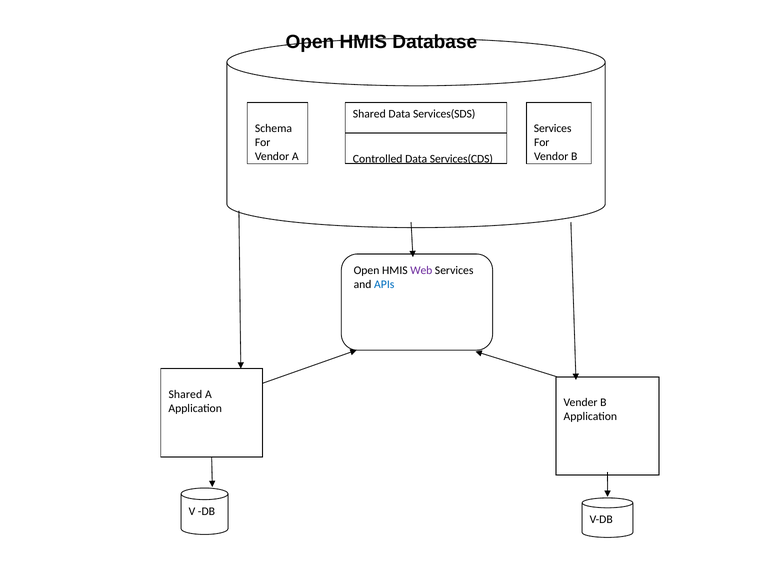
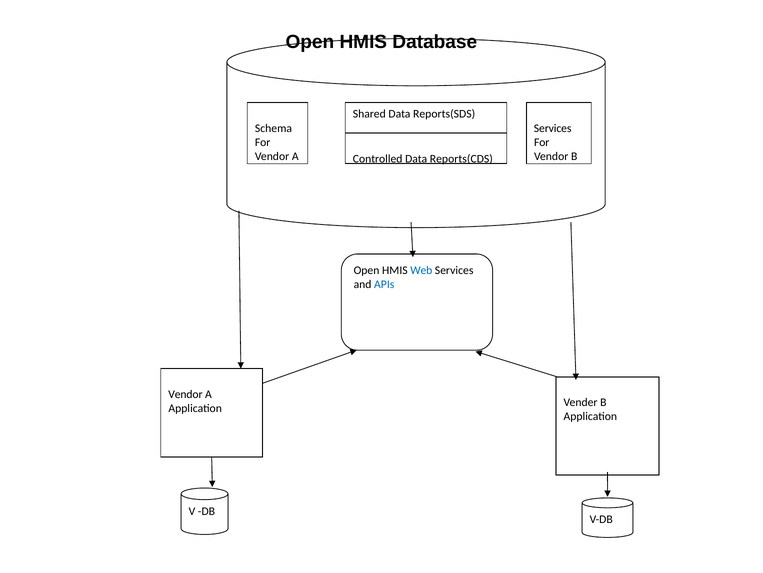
Services(SDS: Services(SDS -> Reports(SDS (444, 114)
Services(CDS: Services(CDS -> Reports(CDS (461, 158)
Web colour: purple -> blue (421, 270)
Shared: Shared -> Vendor (185, 394)
